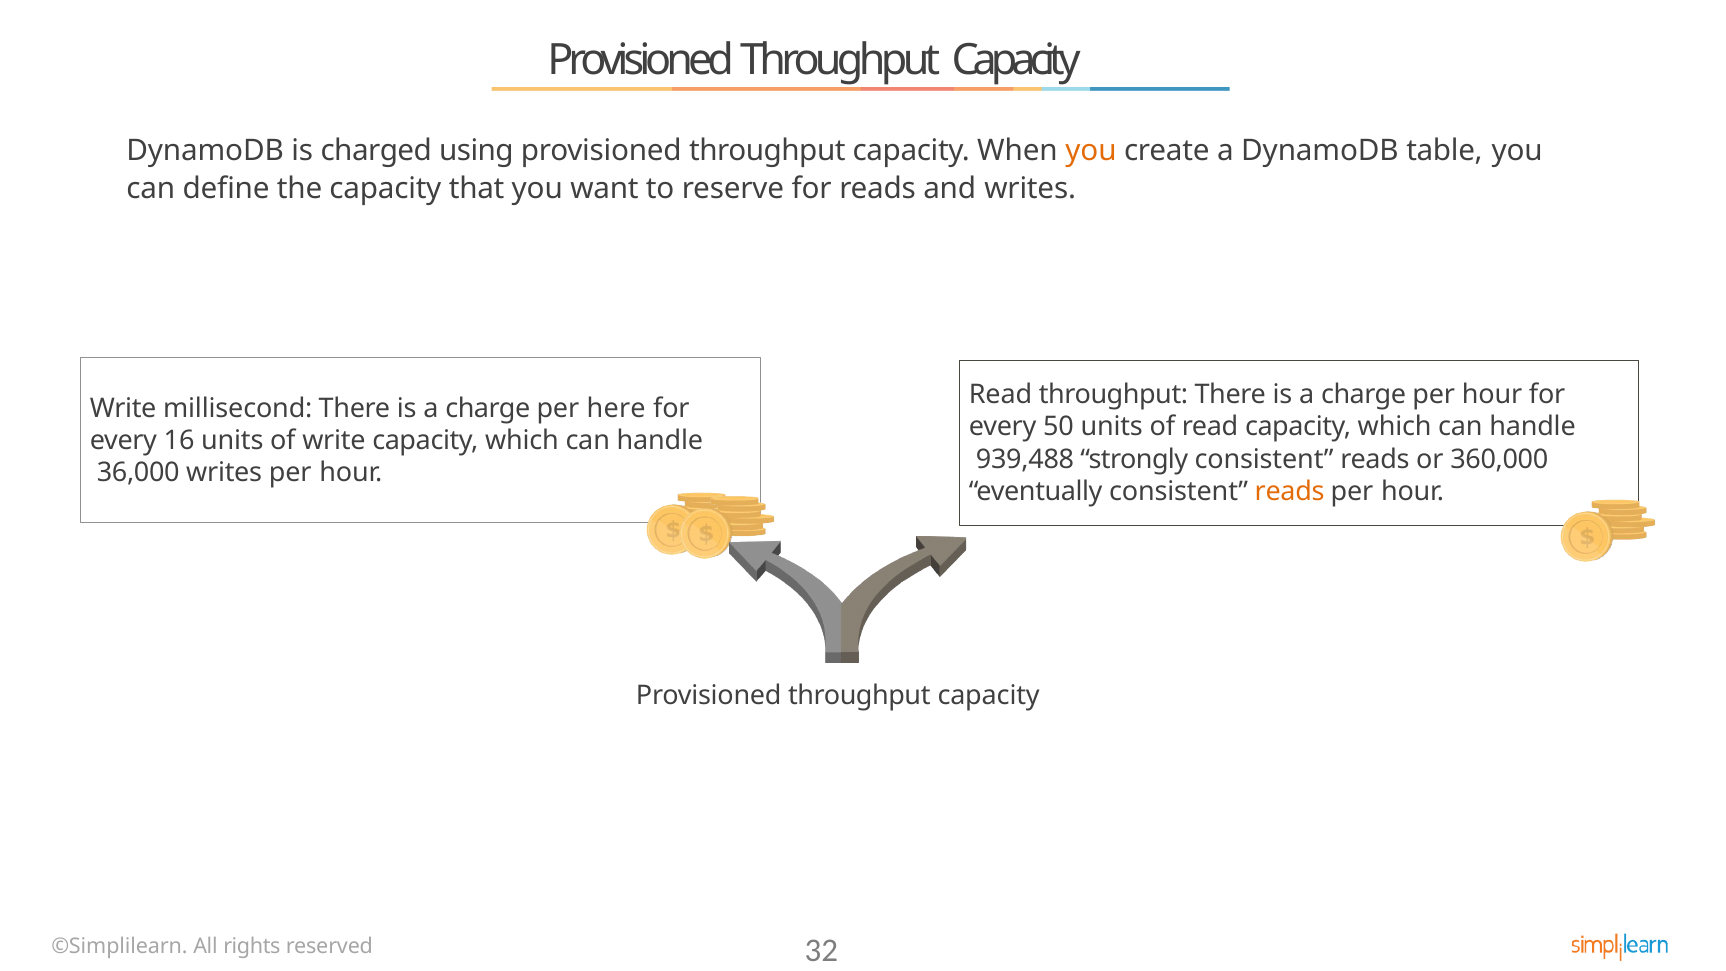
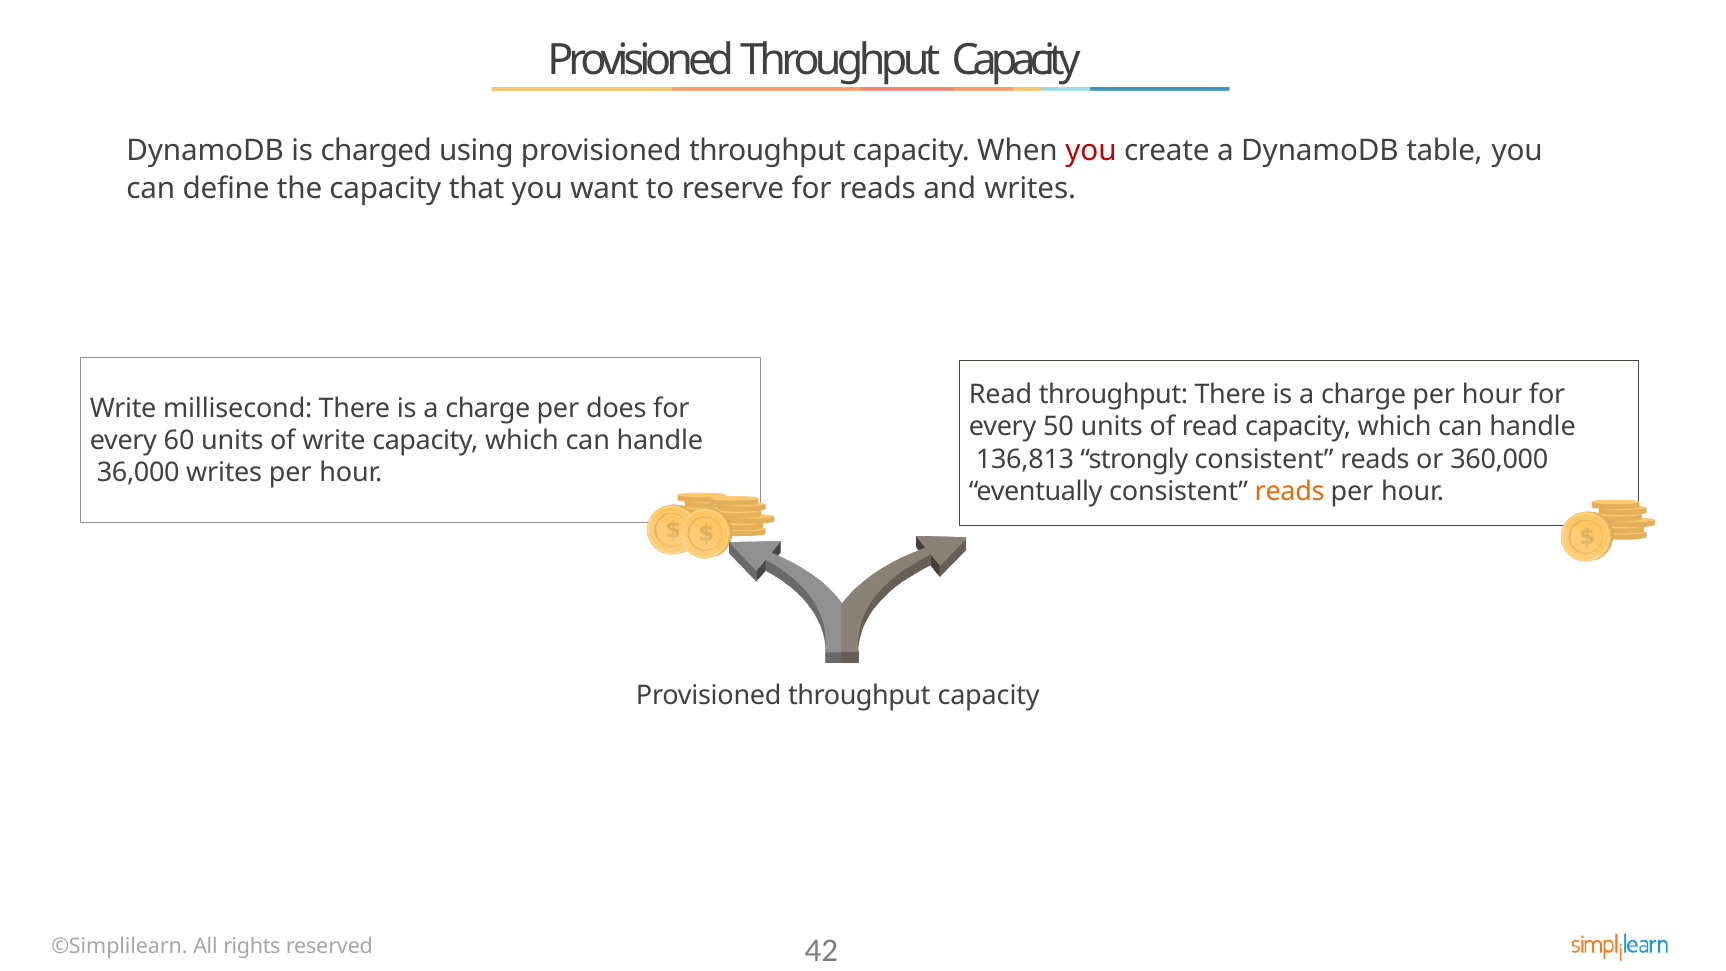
you colour: orange -> red (1091, 151)
here: here -> does (616, 408)
16: 16 -> 60 (179, 441)
939,488: 939,488 -> 136,813 (1025, 459)
32: 32 -> 42 (821, 951)
